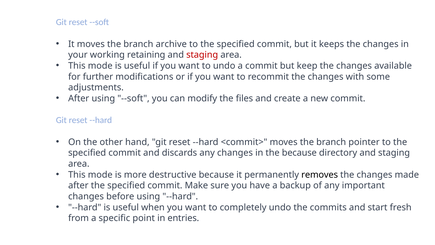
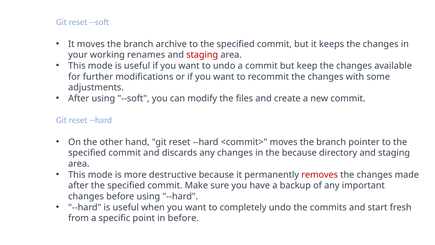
retaining: retaining -> renames (146, 55)
removes colour: black -> red (320, 175)
in entries: entries -> before (183, 218)
